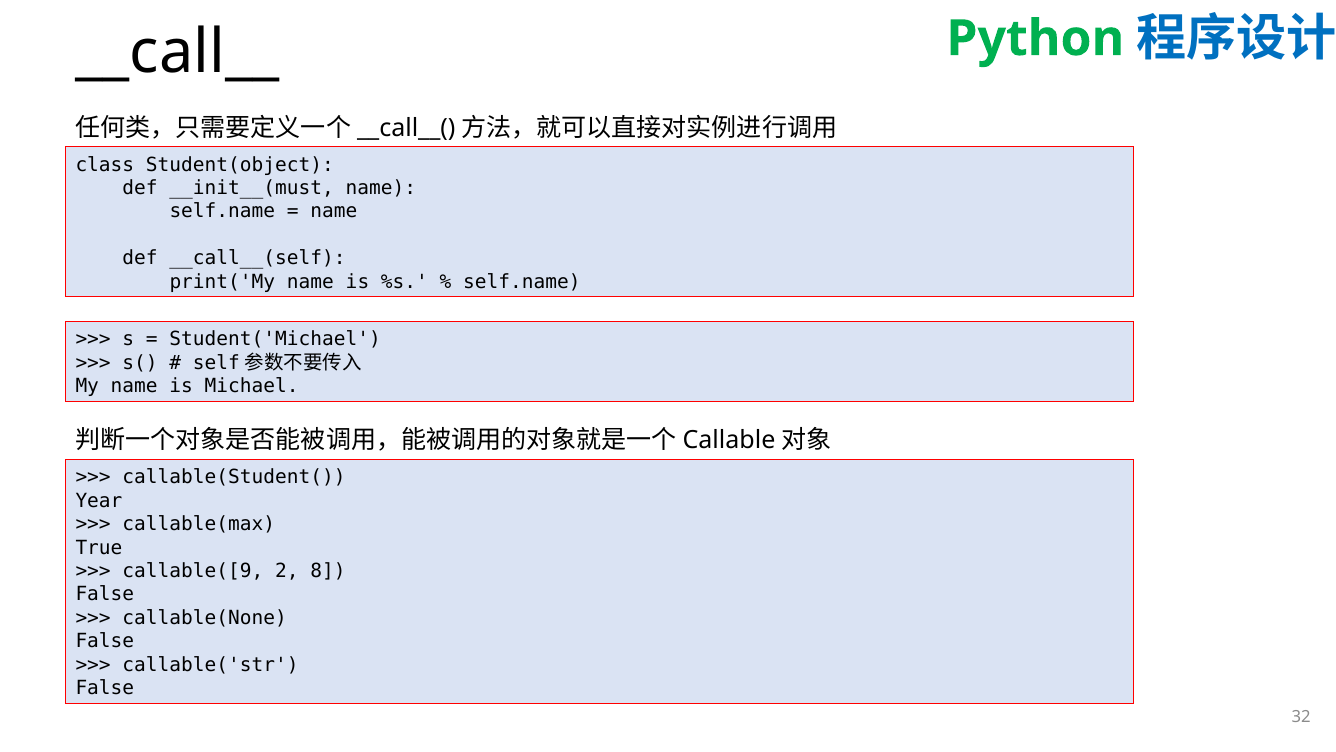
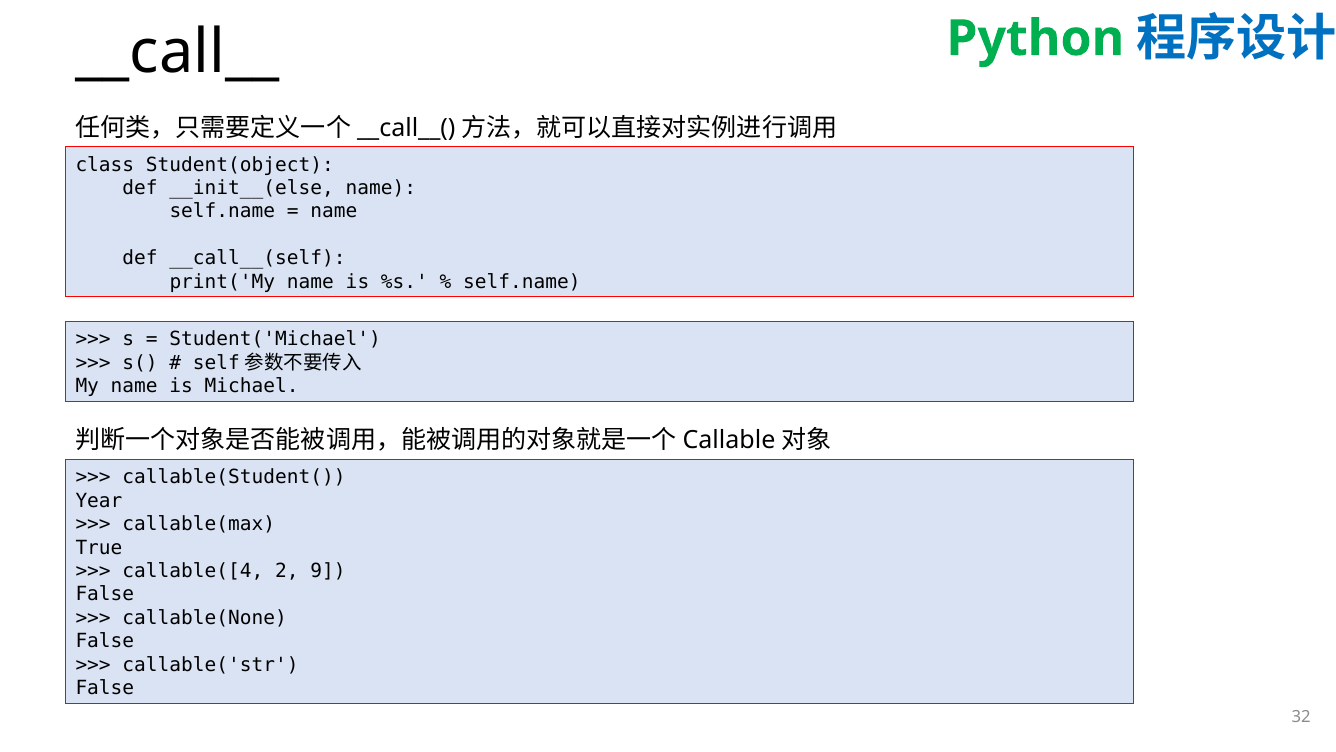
__init__(must: __init__(must -> __init__(else (252, 188)
callable([9: callable([9 -> callable([4 (193, 571)
8: 8 -> 9 (328, 571)
